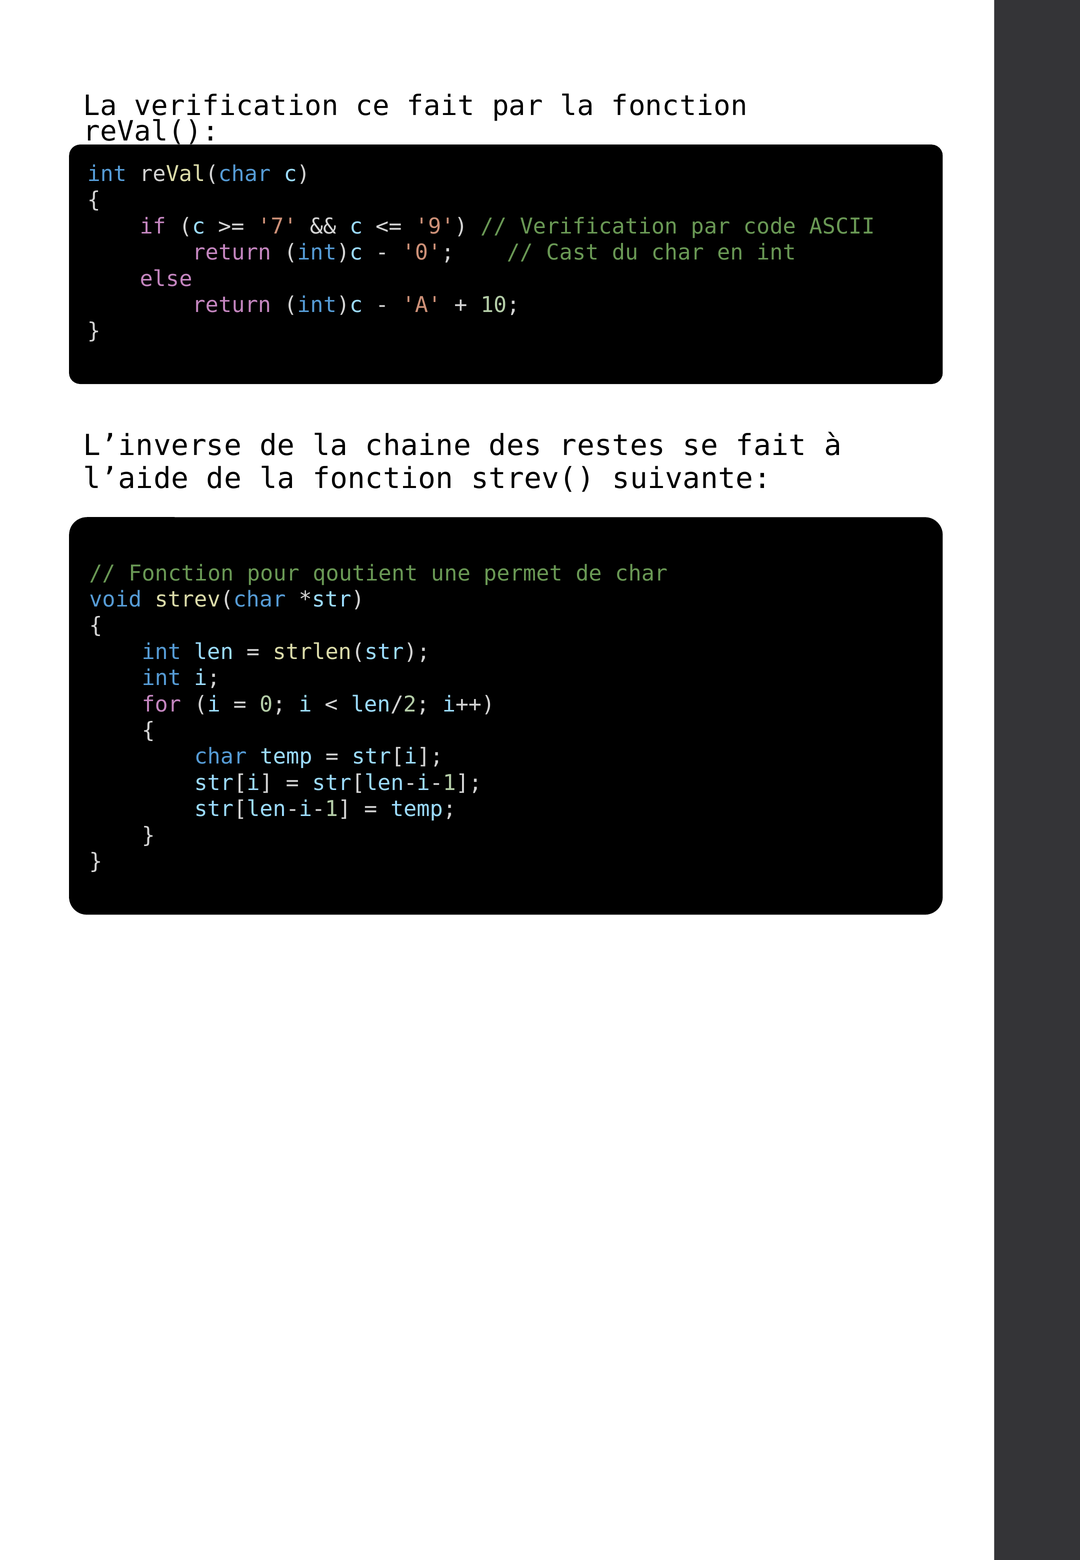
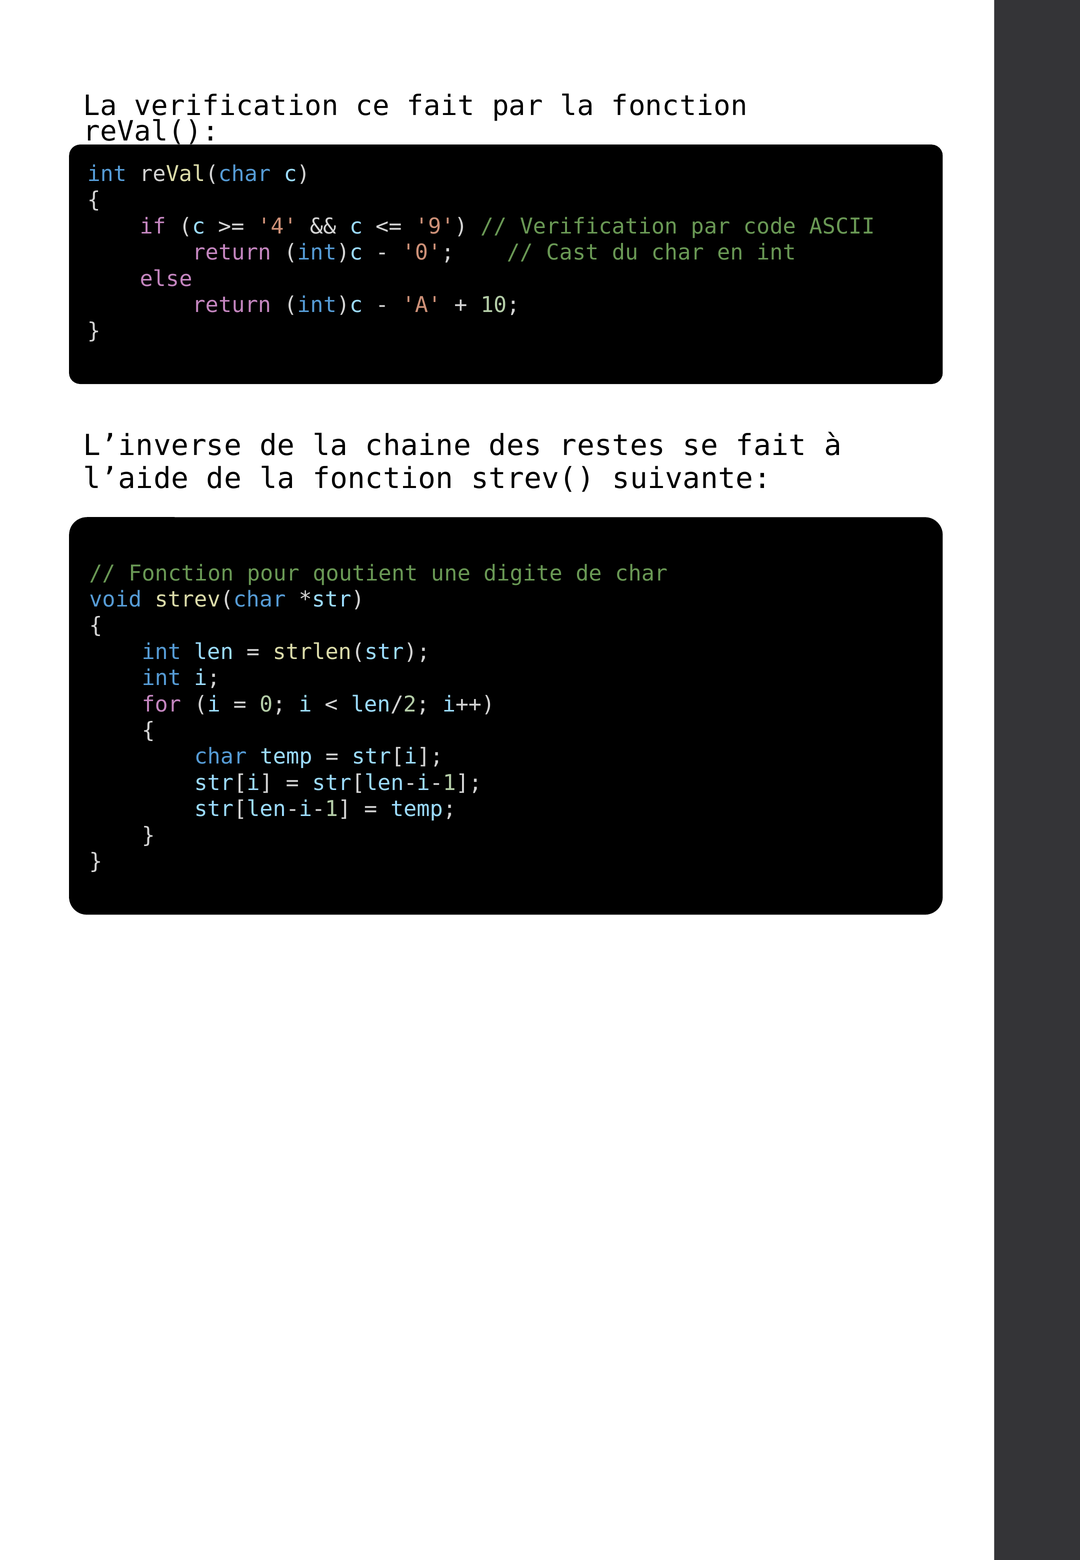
7: 7 -> 4 (277, 226)
permet: permet -> digite (523, 573)
